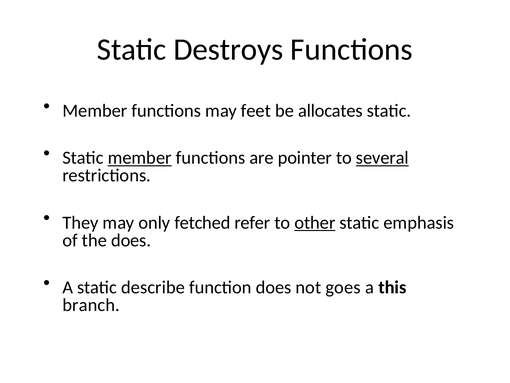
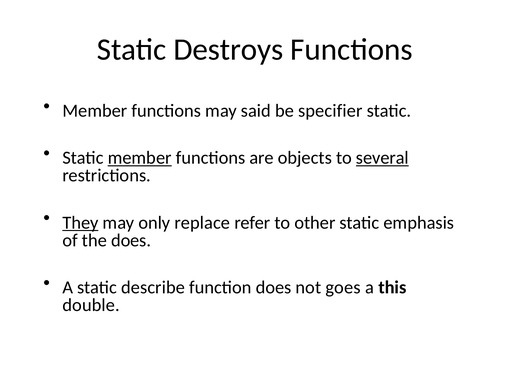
feet: feet -> said (256, 111)
allocates: allocates -> specifier (330, 111)
pointer: pointer -> objects (305, 158)
They underline: none -> present (81, 222)
fetched: fetched -> replace (202, 222)
other underline: present -> none (315, 222)
branch: branch -> double (91, 305)
